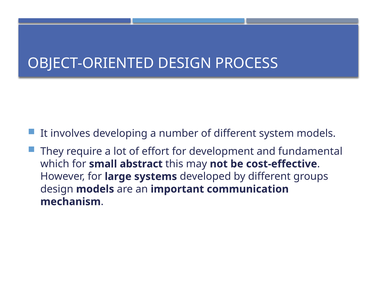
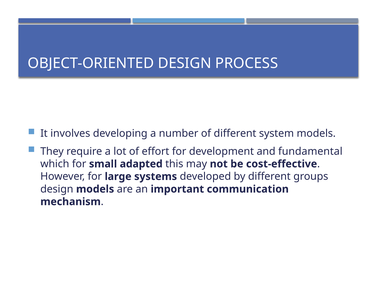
abstract: abstract -> adapted (141, 164)
